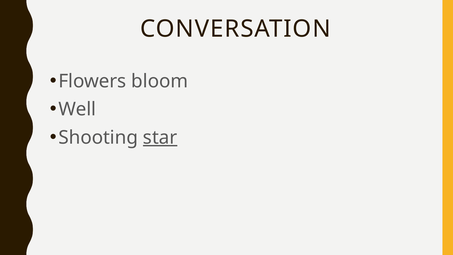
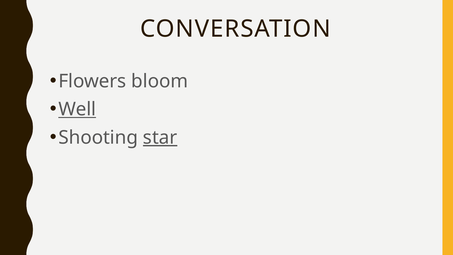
Well underline: none -> present (77, 109)
